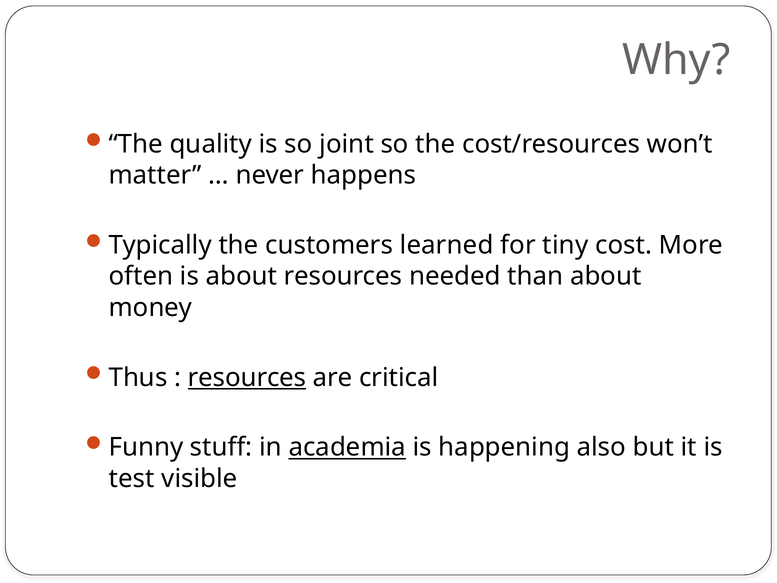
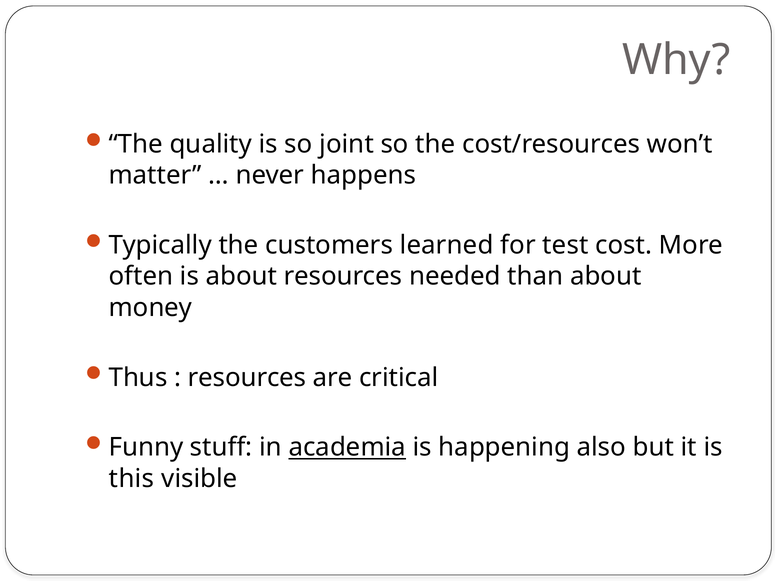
tiny: tiny -> test (565, 245)
resources underline: present -> none (247, 377)
test: test -> this (132, 478)
